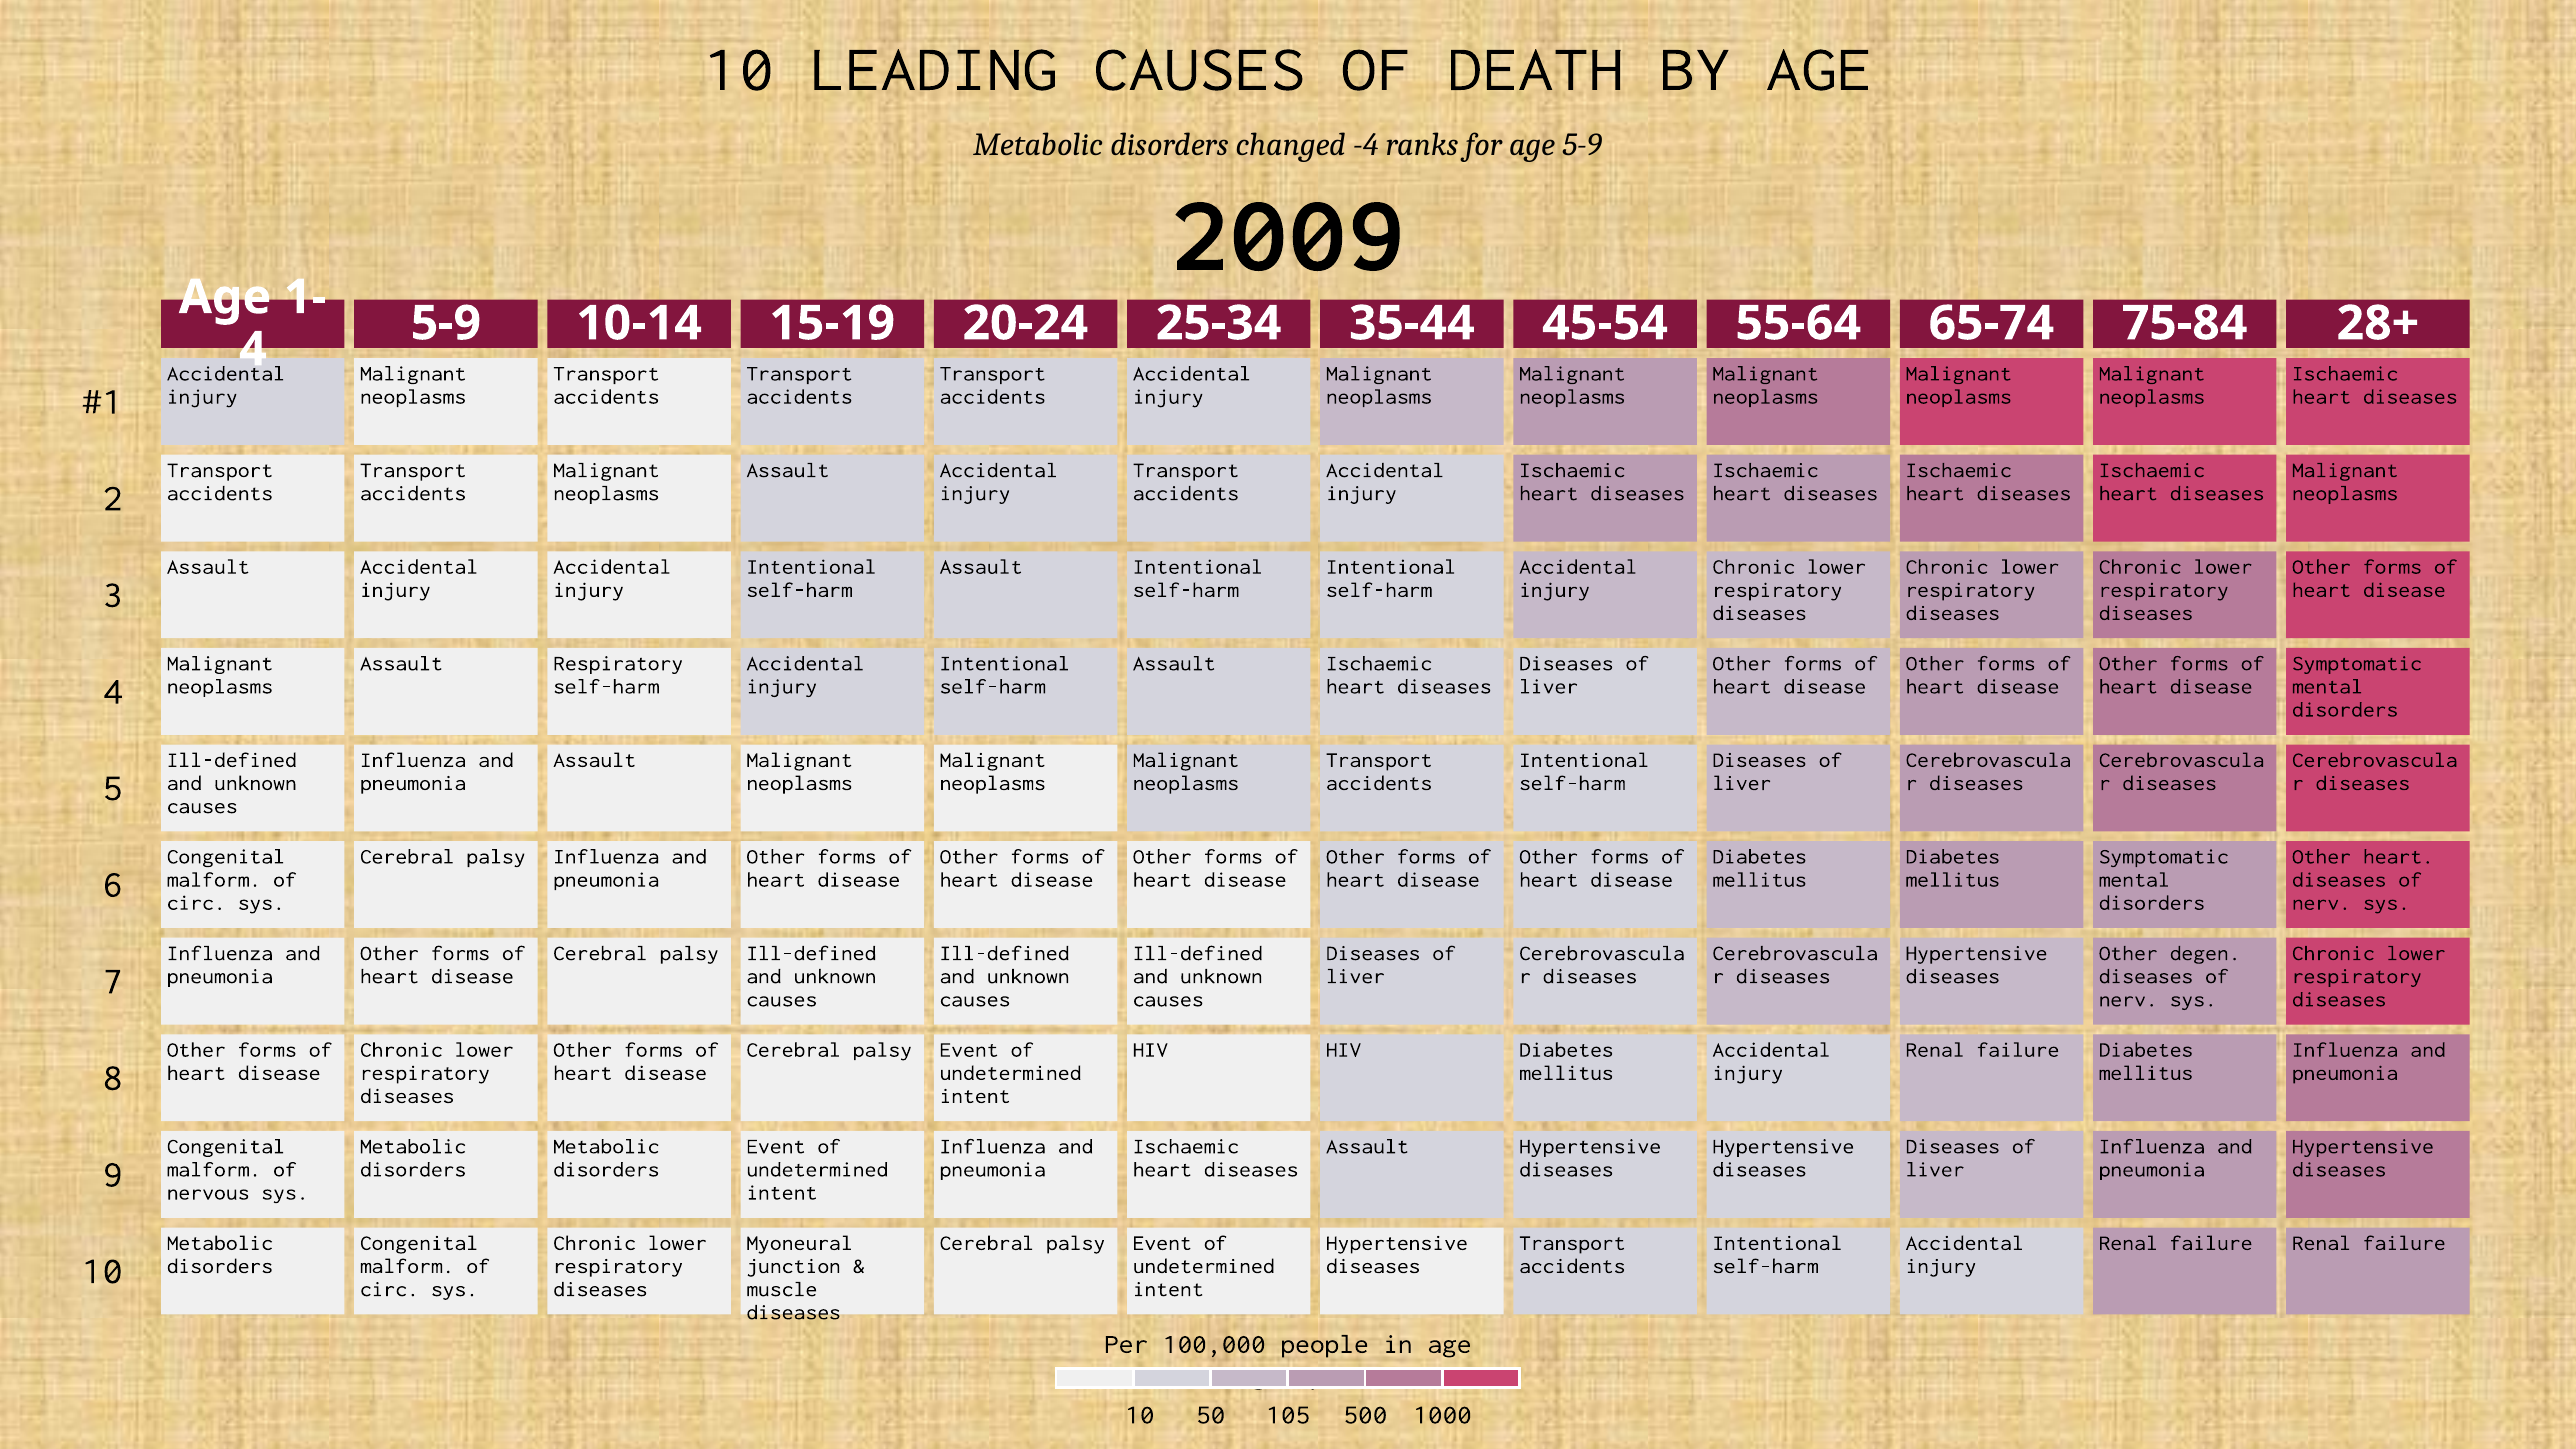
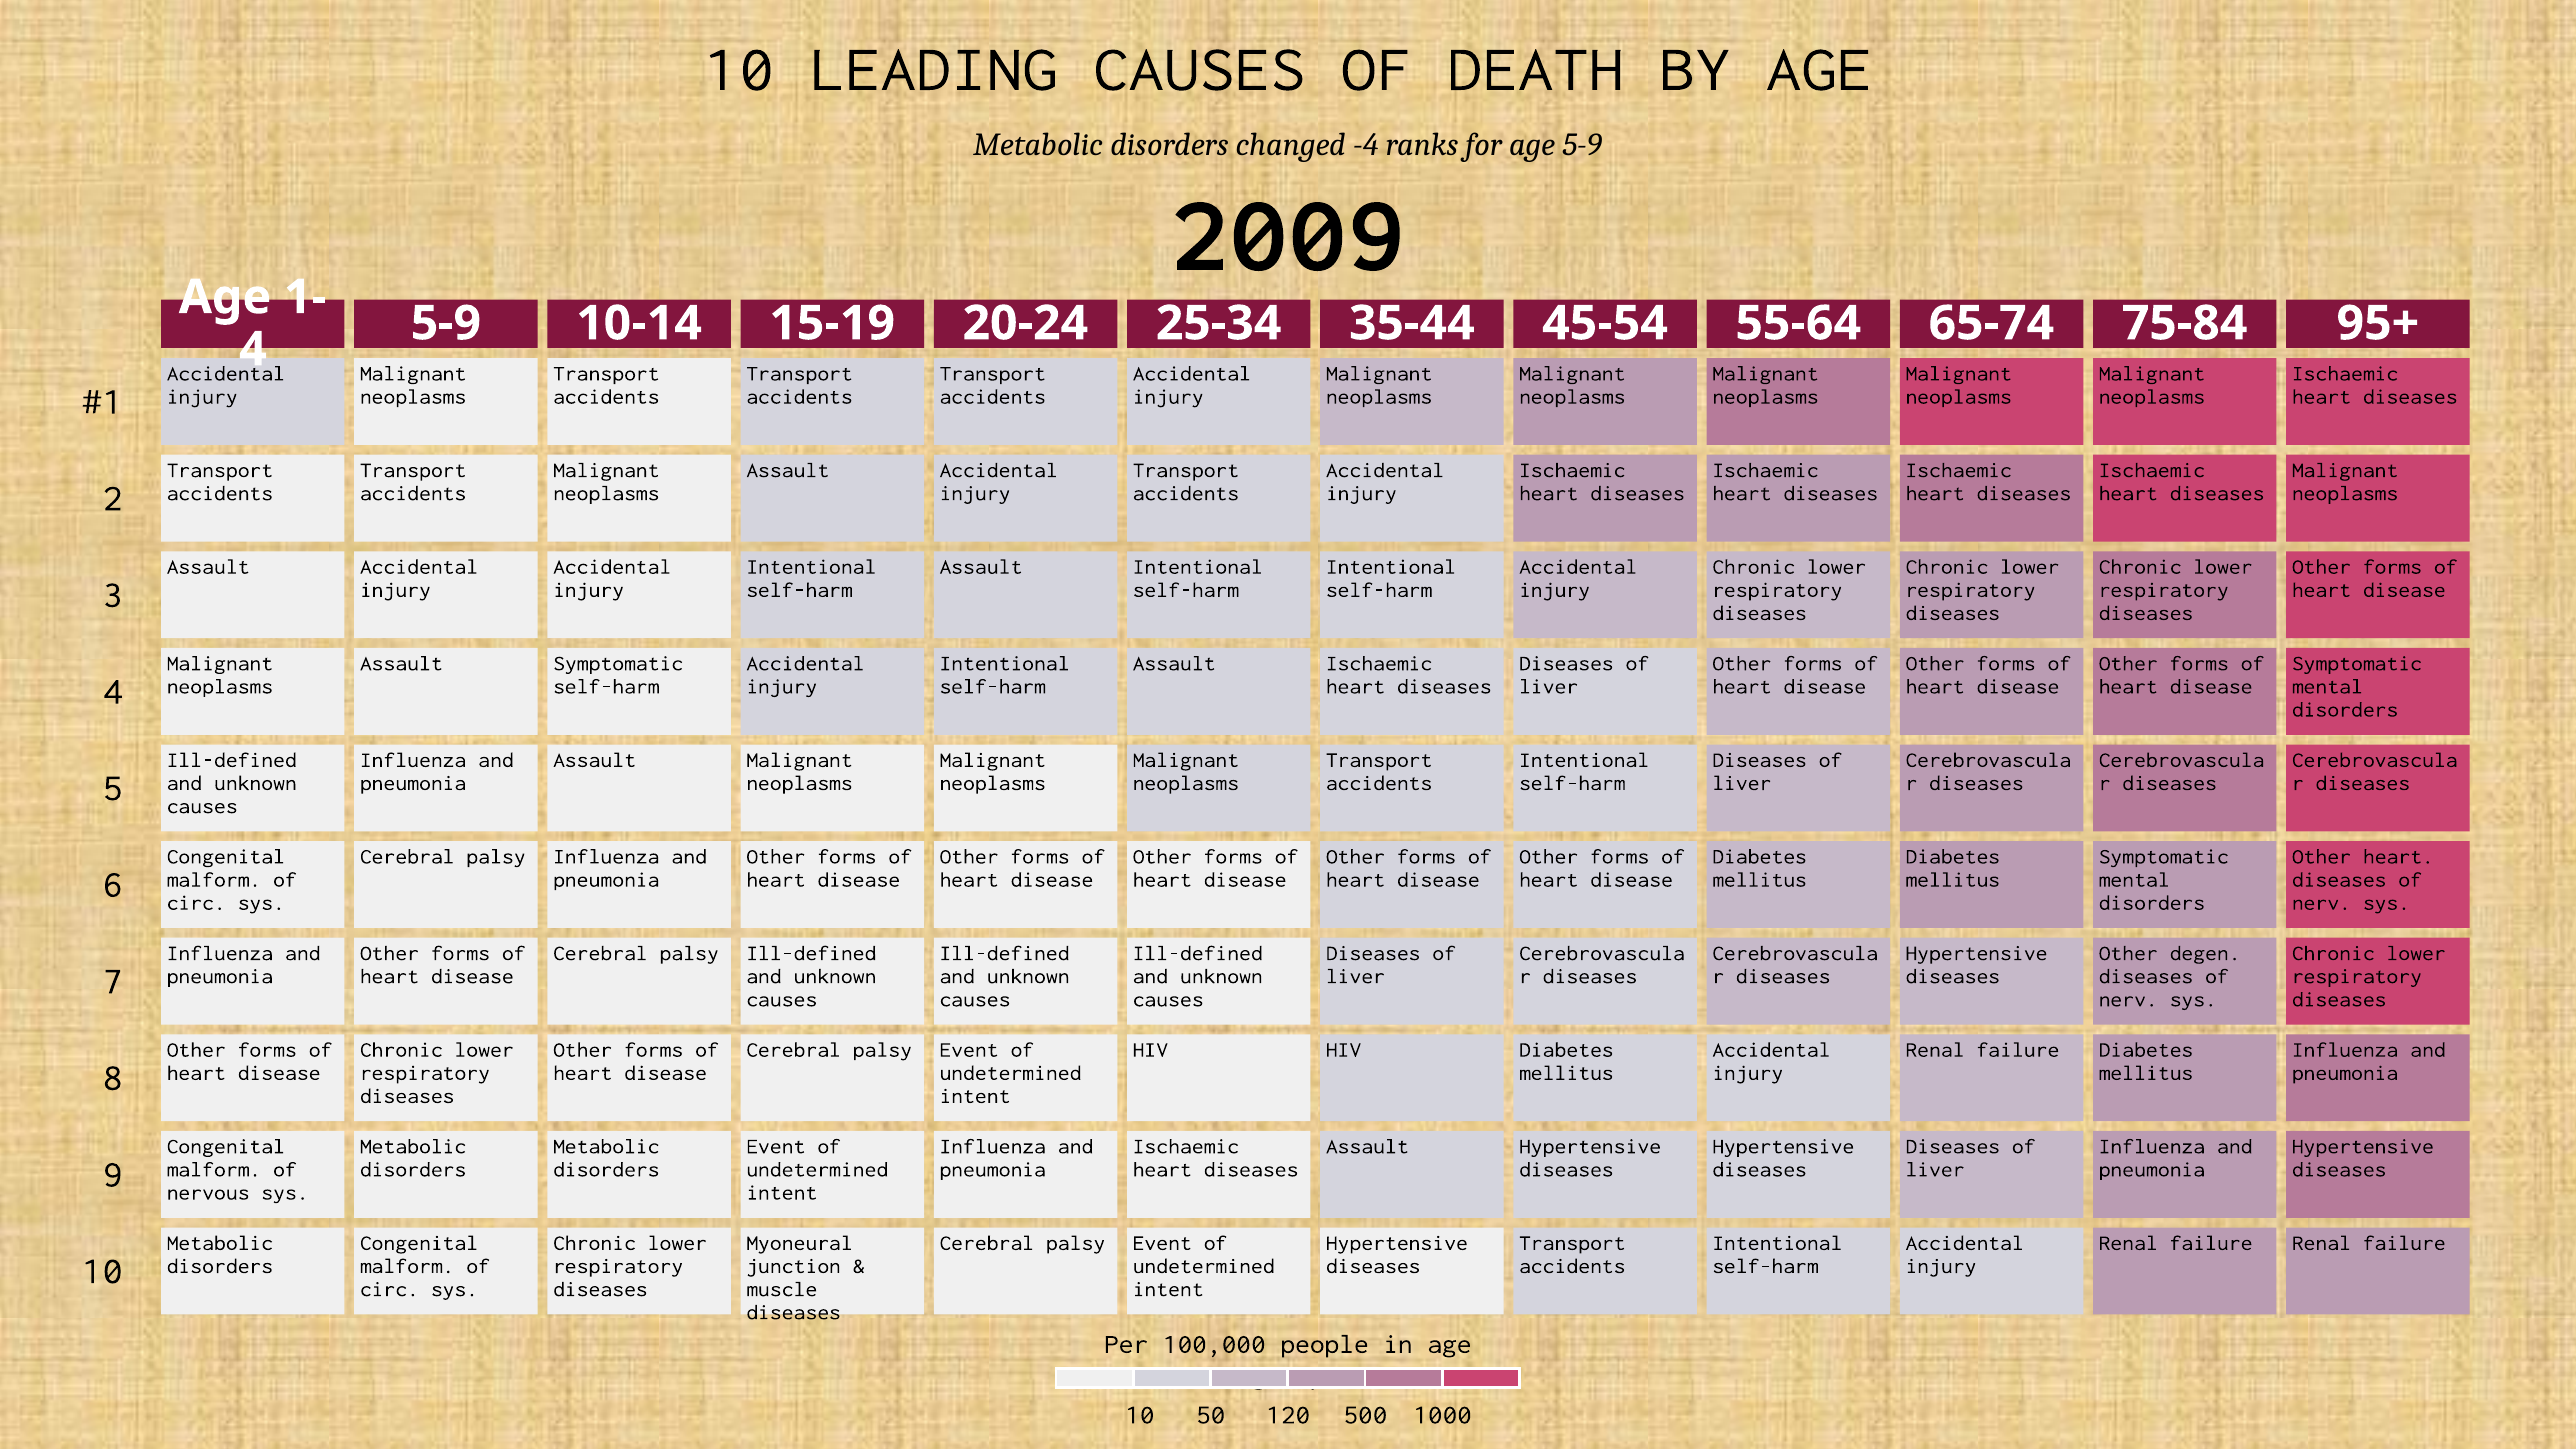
28+: 28+ -> 95+ (2378, 323)
Respiratory: Respiratory -> Symptomatic (618, 663)
105: 105 -> 120 (1288, 1415)
